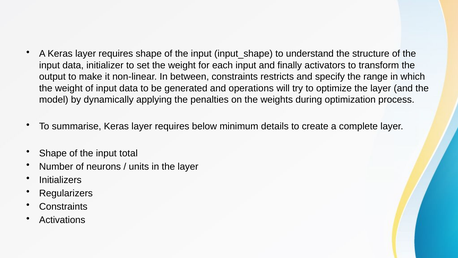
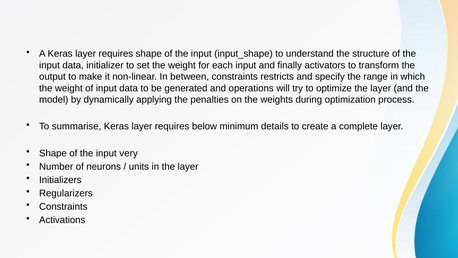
total: total -> very (129, 153)
